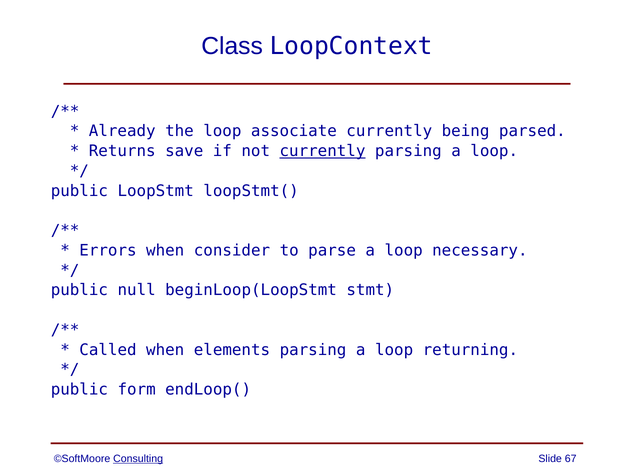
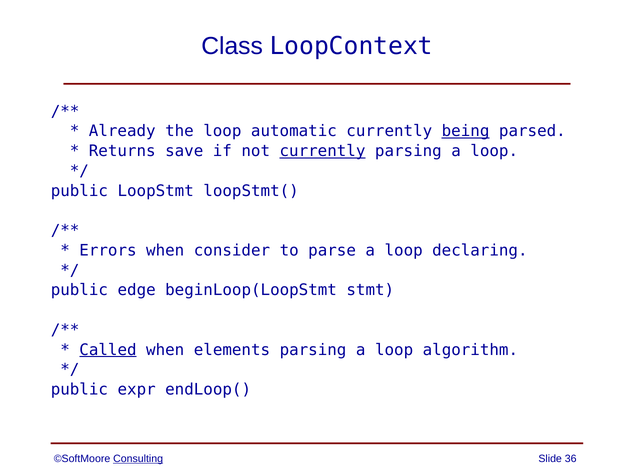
associate: associate -> automatic (294, 131)
being underline: none -> present (466, 131)
necessary: necessary -> declaring (480, 251)
null: null -> edge (137, 291)
Called underline: none -> present (108, 350)
returning: returning -> algorithm (470, 350)
form: form -> expr (137, 390)
67: 67 -> 36 (571, 459)
